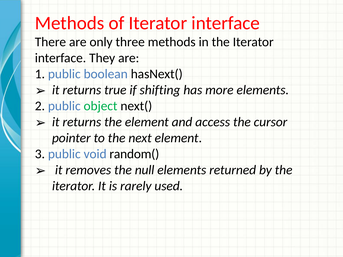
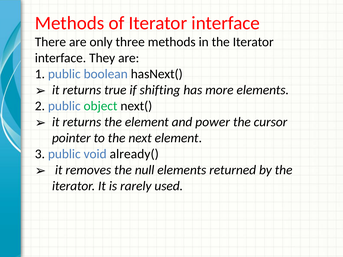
access: access -> power (213, 122)
random(: random( -> already( (134, 154)
